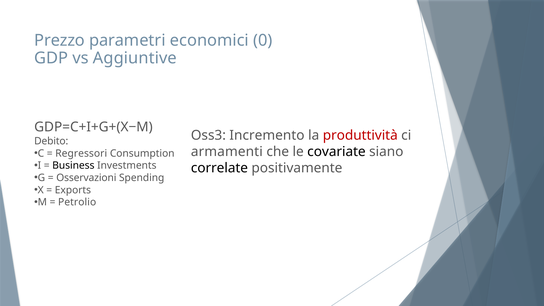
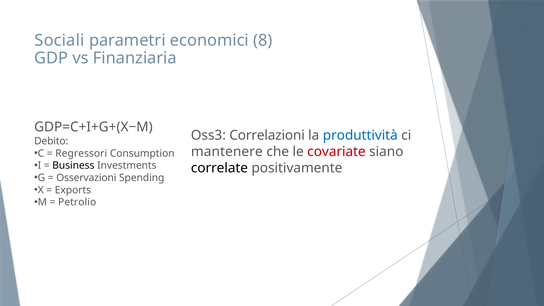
Prezzo: Prezzo -> Sociali (59, 40)
0: 0 -> 8 (263, 40)
Aggiuntive: Aggiuntive -> Finanziaria (135, 58)
Incremento: Incremento -> Correlazioni (267, 135)
produttività colour: red -> blue (360, 135)
armamenti: armamenti -> mantenere (227, 152)
covariate colour: black -> red (336, 152)
